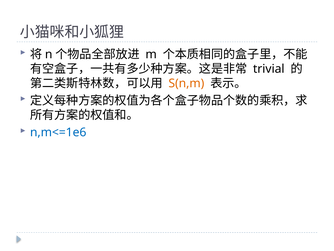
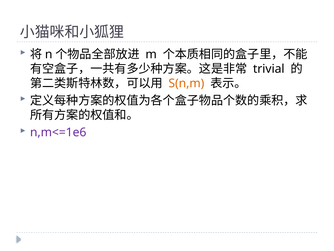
n,m<=1e6 colour: blue -> purple (58, 132)
